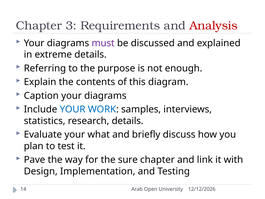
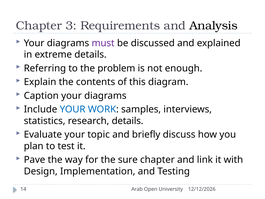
Analysis colour: red -> black (214, 26)
purpose: purpose -> problem (116, 68)
what: what -> topic (99, 134)
